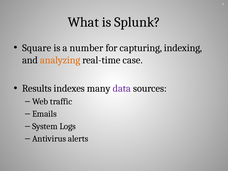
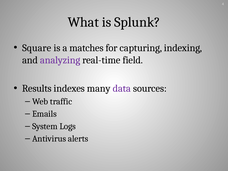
number: number -> matches (86, 48)
analyzing colour: orange -> purple (60, 60)
case: case -> field (133, 60)
